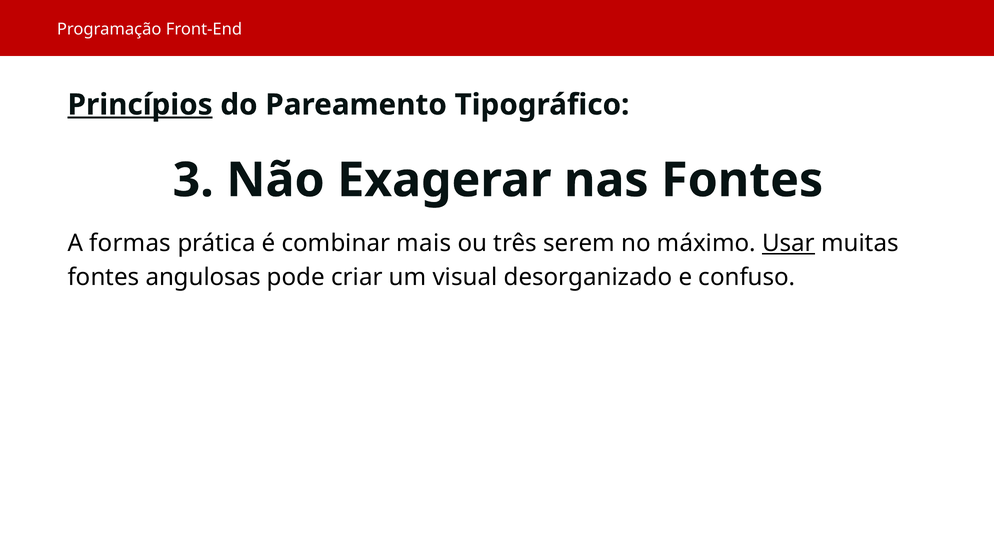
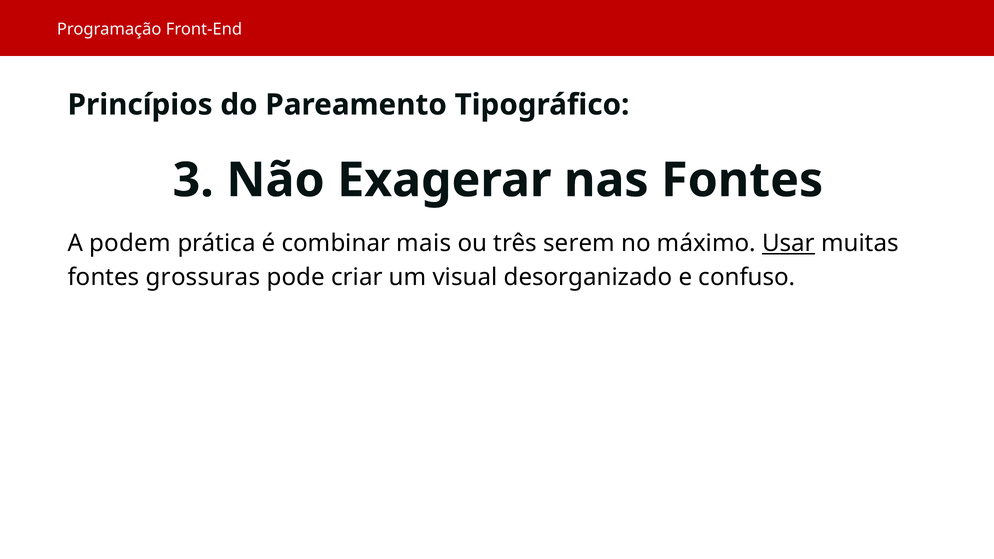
Princípios underline: present -> none (140, 105)
formas: formas -> podem (130, 243)
angulosas: angulosas -> grossuras (203, 277)
